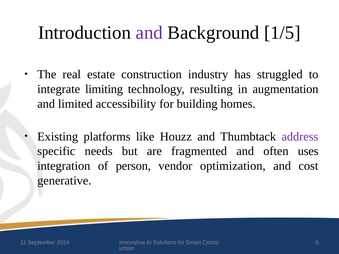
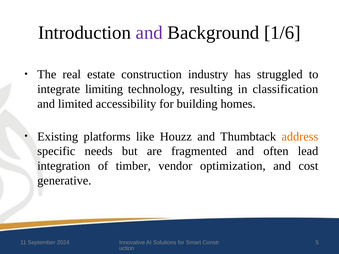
1/5: 1/5 -> 1/6 (282, 33)
augmentation: augmentation -> classification (285, 89)
address colour: purple -> orange (300, 137)
uses: uses -> lead (308, 151)
person: person -> timber (133, 166)
